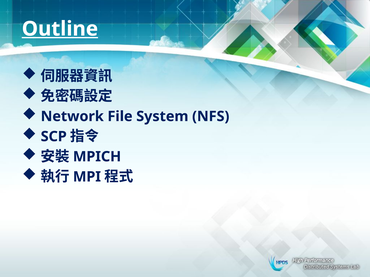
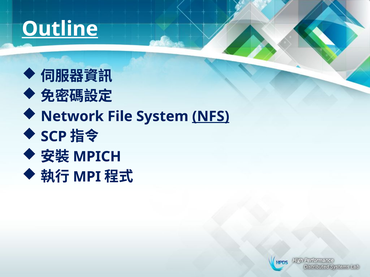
NFS underline: none -> present (211, 117)
